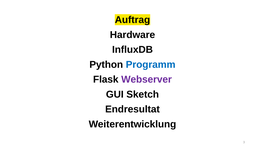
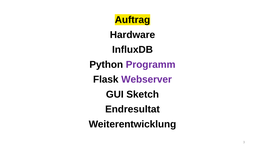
Programm colour: blue -> purple (151, 65)
